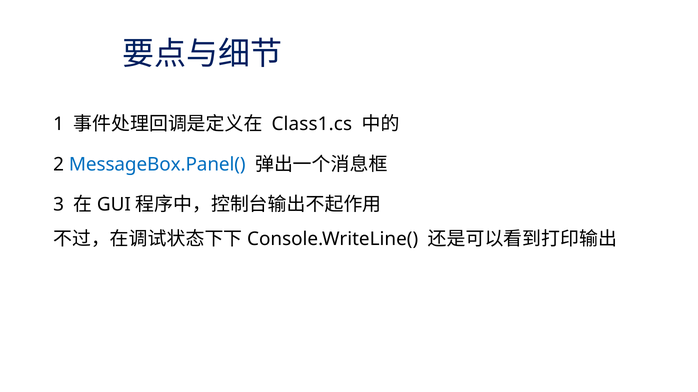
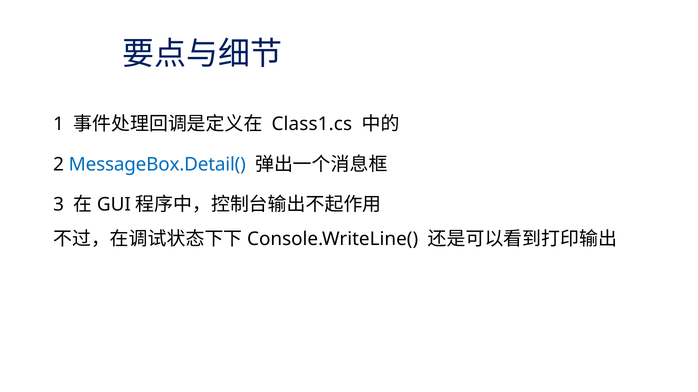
MessageBox.Panel(: MessageBox.Panel( -> MessageBox.Detail( (157, 165)
